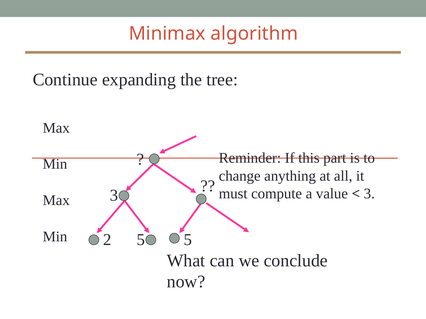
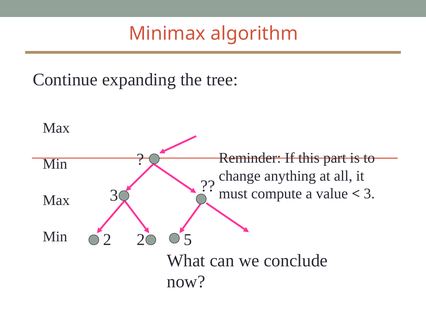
2 5: 5 -> 2 (141, 240)
